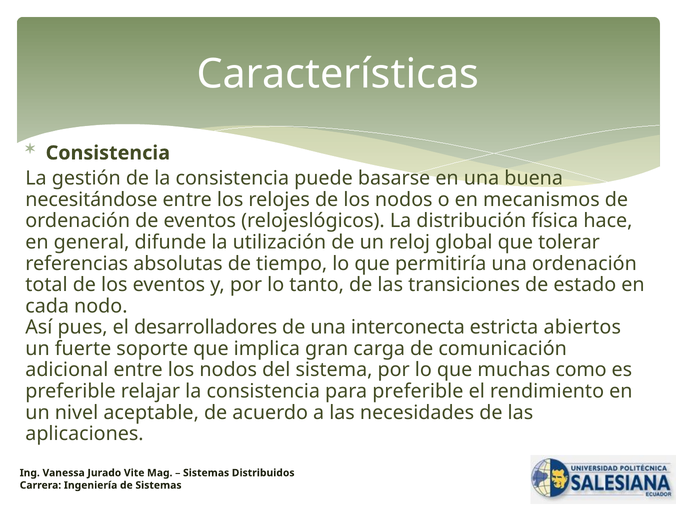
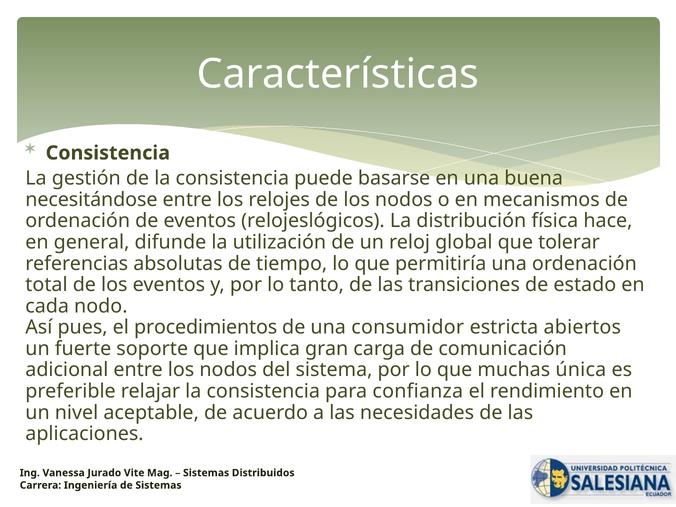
desarrolladores: desarrolladores -> procedimientos (206, 327)
interconecta: interconecta -> consumidor (408, 327)
como: como -> única (581, 370)
para preferible: preferible -> confianza (418, 391)
